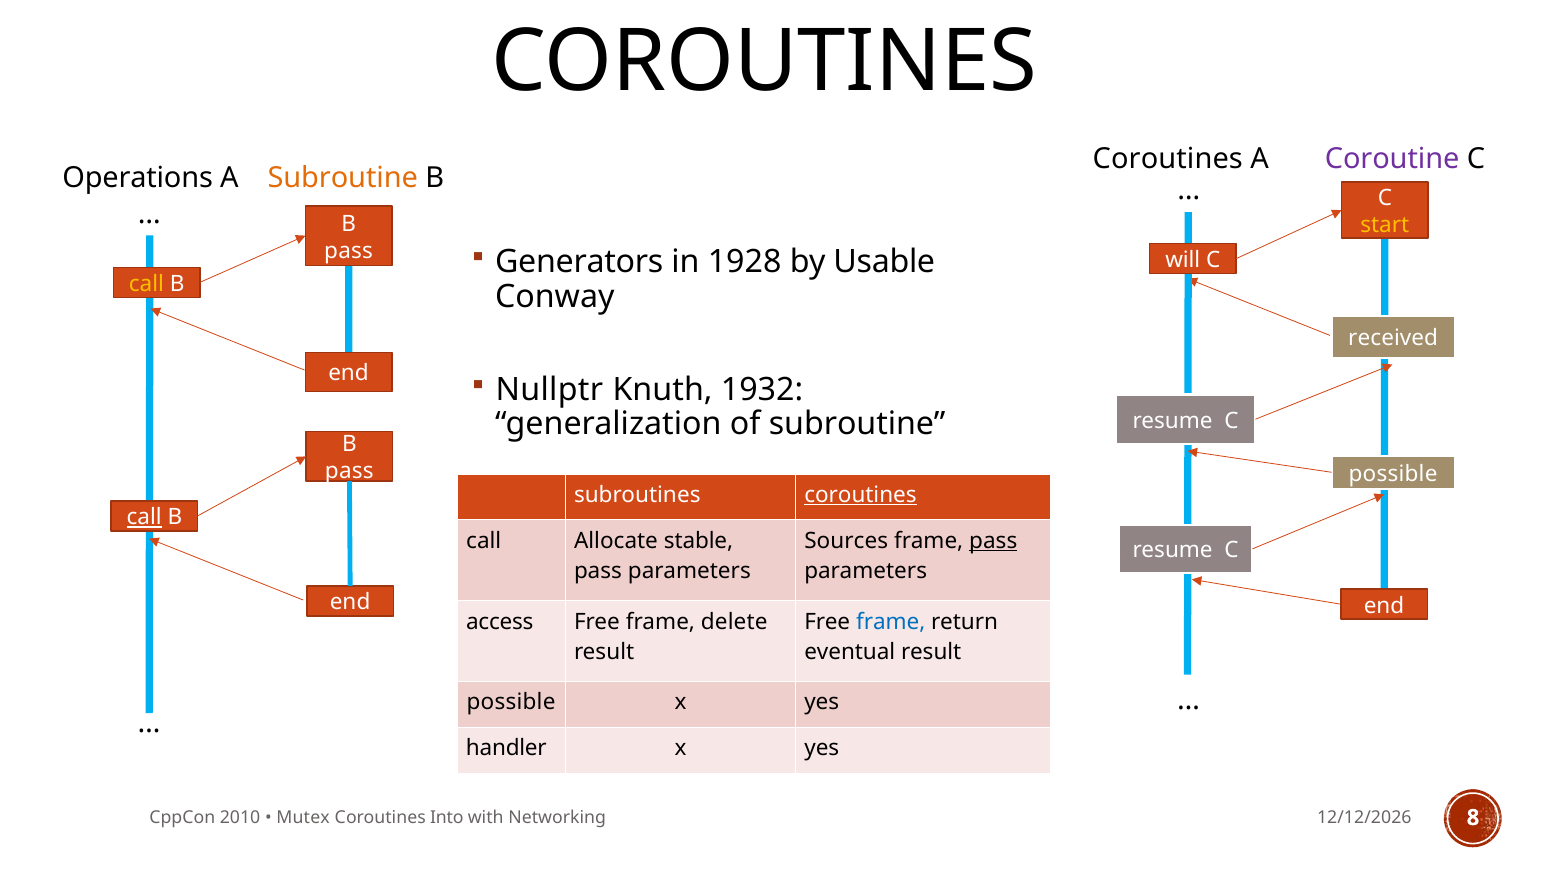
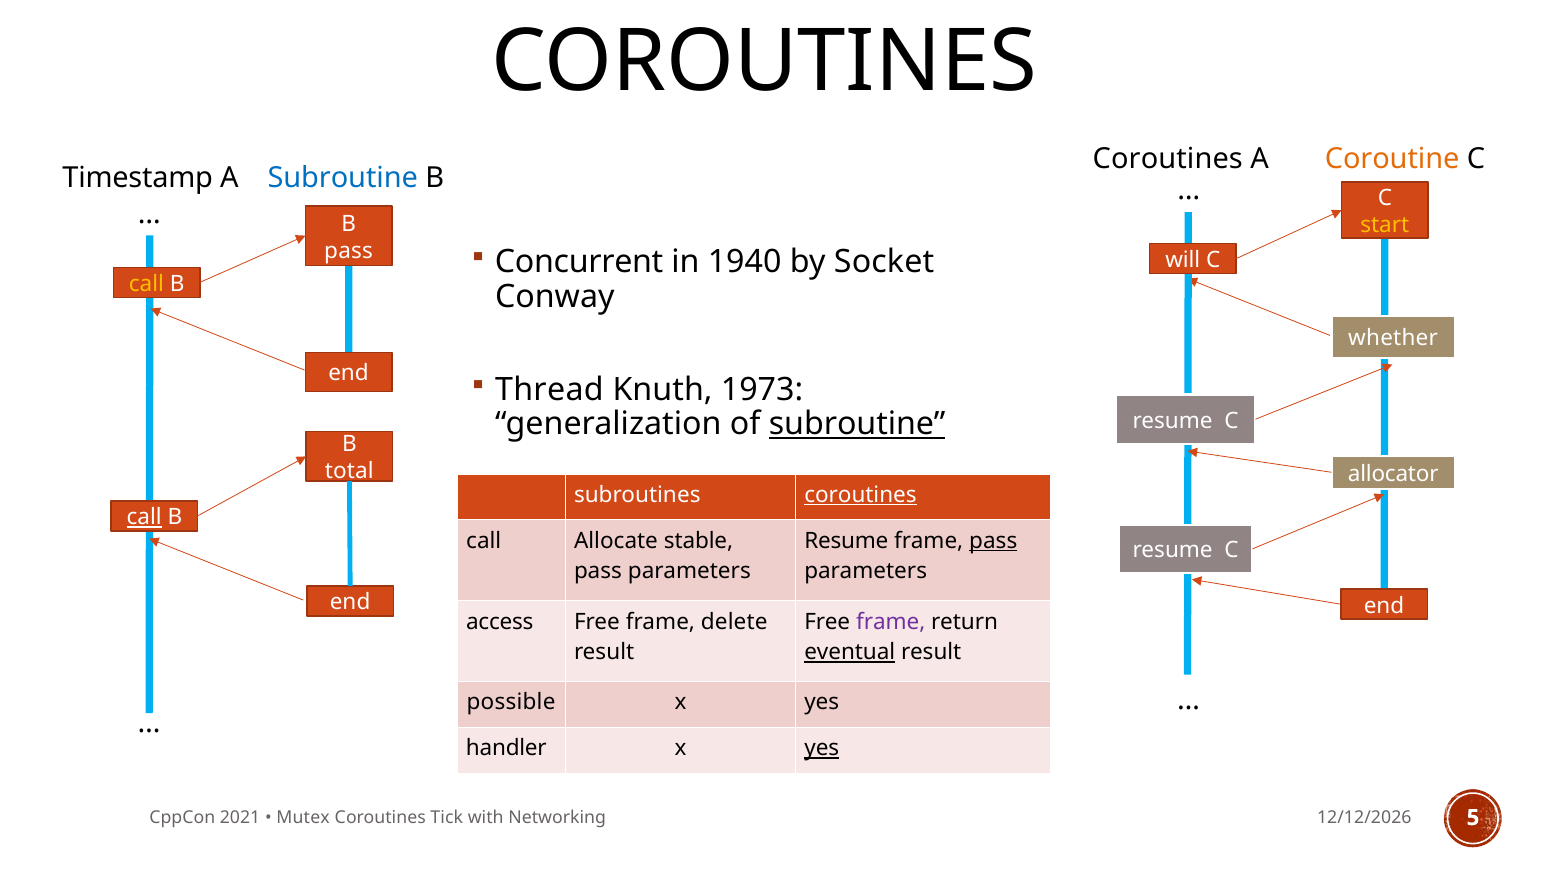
Coroutine colour: purple -> orange (1392, 158)
Operations: Operations -> Timestamp (138, 178)
Subroutine colour: orange -> blue (343, 178)
Generators: Generators -> Concurrent (579, 262)
1928: 1928 -> 1940 (745, 262)
Usable: Usable -> Socket (884, 262)
received: received -> whether (1393, 338)
Nullptr: Nullptr -> Thread (549, 389)
1932: 1932 -> 1973 (762, 389)
subroutine underline: none -> present (857, 424)
pass: pass -> total (349, 471)
possible: possible -> allocator (1393, 474)
Sources: Sources -> Resume (846, 541)
frame colour: blue -> purple (891, 621)
eventual underline: none -> present (850, 652)
yes underline: none -> present (822, 748)
2010: 2010 -> 2021 (240, 817)
Into: Into -> Tick (447, 817)
8: 8 -> 5 (1473, 817)
